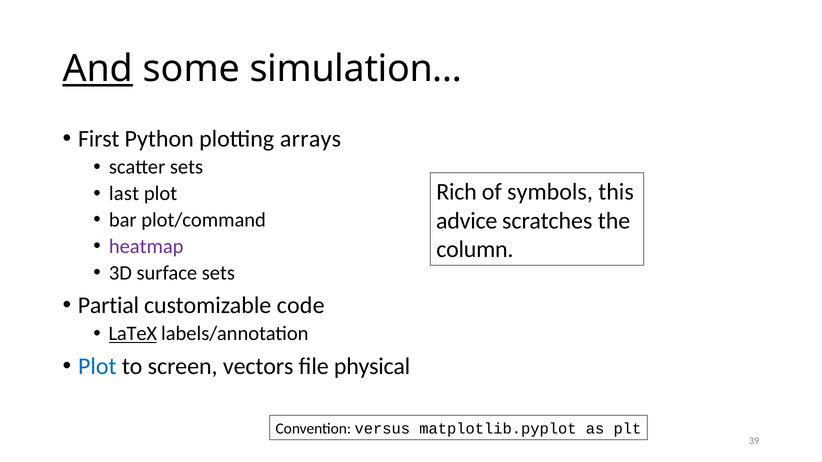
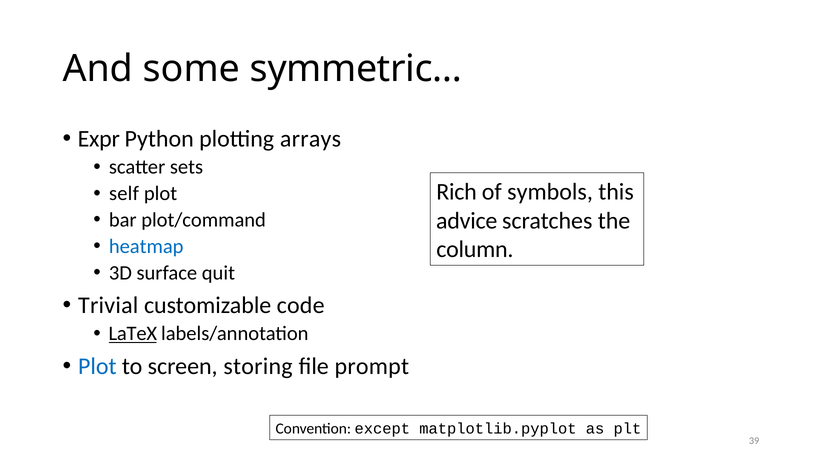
And underline: present -> none (98, 69)
simulation…: simulation… -> symmetric… (356, 69)
First: First -> Expr (99, 139)
last: last -> self (124, 194)
heatmap colour: purple -> blue (146, 247)
surface sets: sets -> quit (218, 273)
Partial: Partial -> Trivial (108, 306)
vectors: vectors -> storing (258, 366)
physical: physical -> prompt (372, 366)
versus: versus -> except (382, 429)
